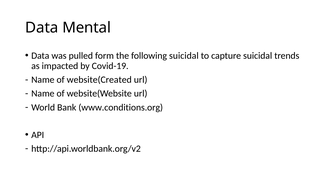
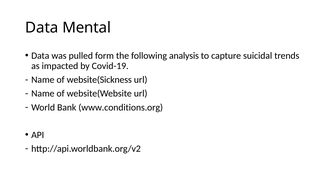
following suicidal: suicidal -> analysis (184, 56)
website(Created: website(Created -> website(Sickness (99, 80)
